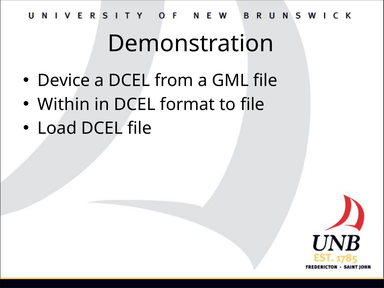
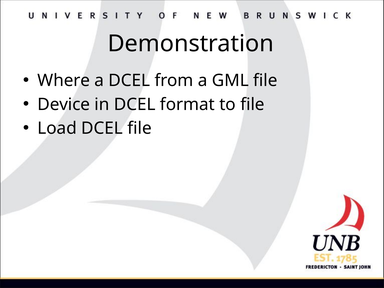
Device: Device -> Where (64, 81)
Within: Within -> Device (64, 104)
